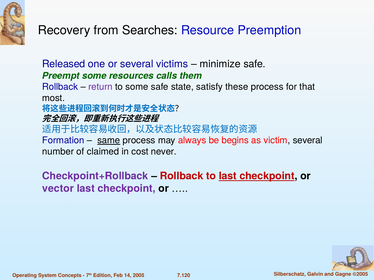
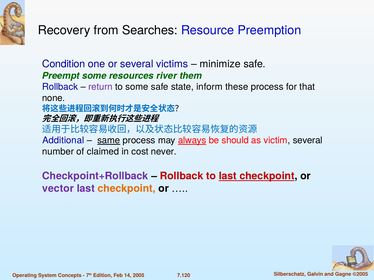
Released: Released -> Condition (64, 64)
calls: calls -> river (167, 76)
satisfy: satisfy -> inform (210, 87)
most: most -> none (54, 98)
Formation: Formation -> Additional (63, 141)
always underline: none -> present (192, 141)
begins: begins -> should (235, 141)
checkpoint colour: purple -> orange (127, 189)
